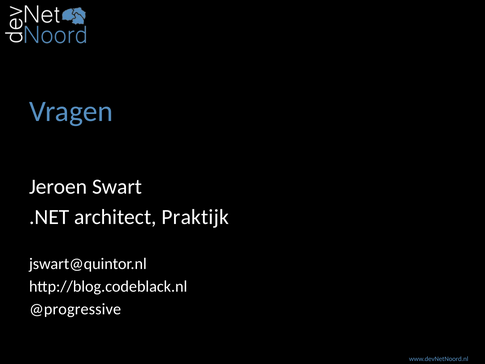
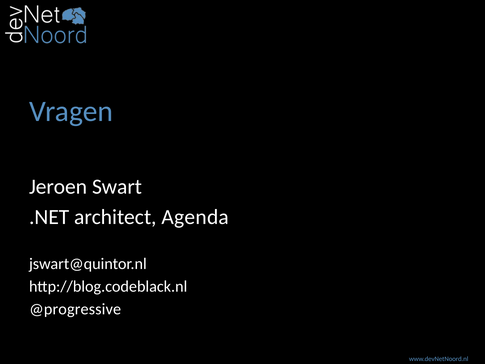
Praktijk: Praktijk -> Agenda (195, 217)
